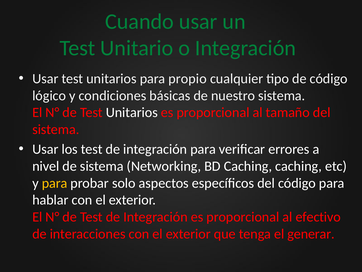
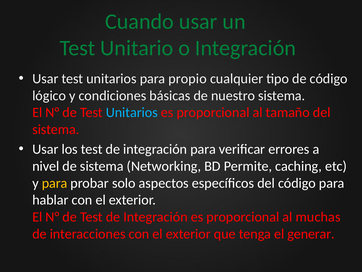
Unitarios colour: white -> light blue (132, 112)
BD Caching: Caching -> Permite (248, 166)
efectivo: efectivo -> muchas (318, 217)
